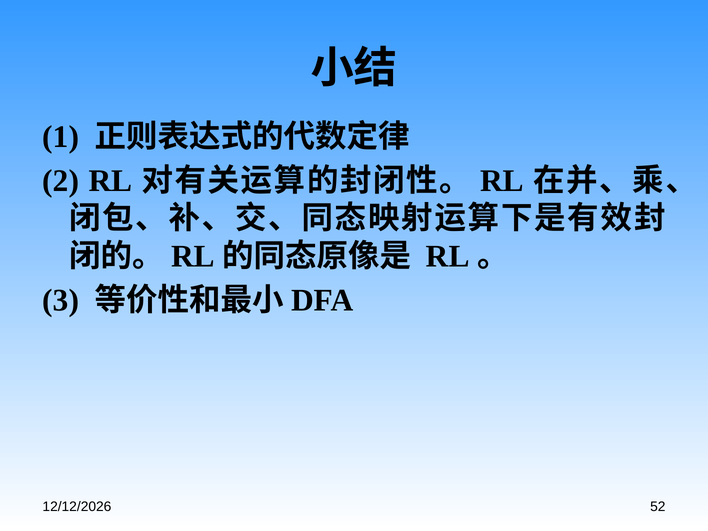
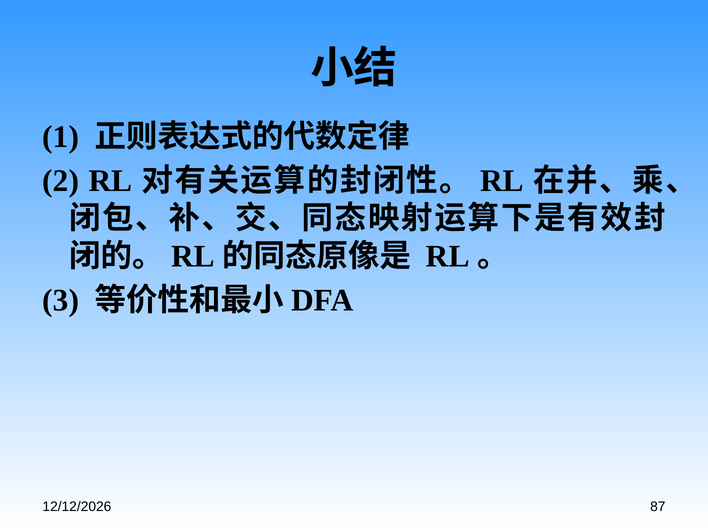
52: 52 -> 87 (658, 507)
